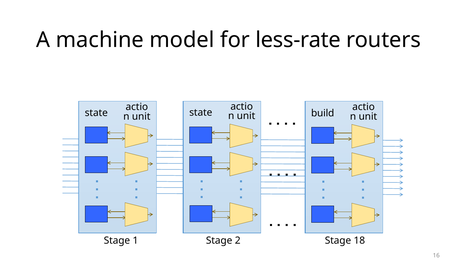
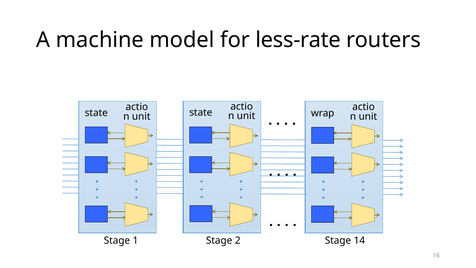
build: build -> wrap (323, 113)
18: 18 -> 14 (359, 240)
